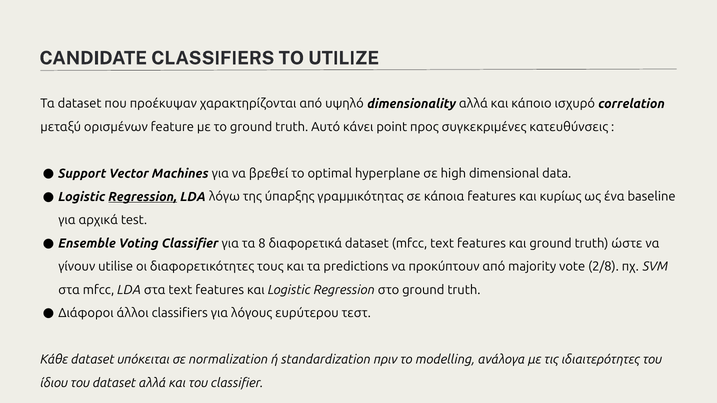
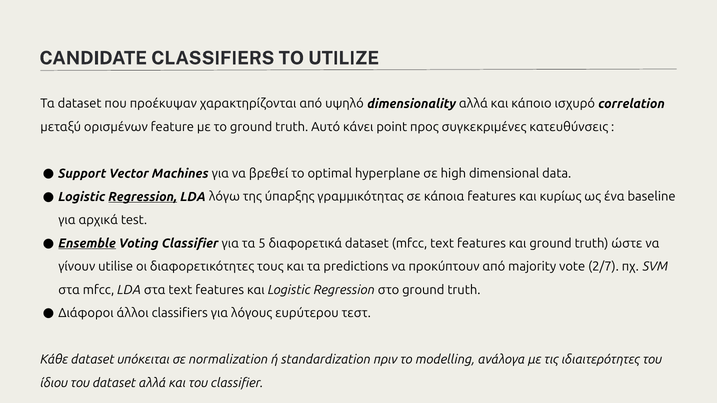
Ensemble underline: none -> present (87, 243)
8: 8 -> 5 (262, 243)
2/8: 2/8 -> 2/7 (604, 267)
